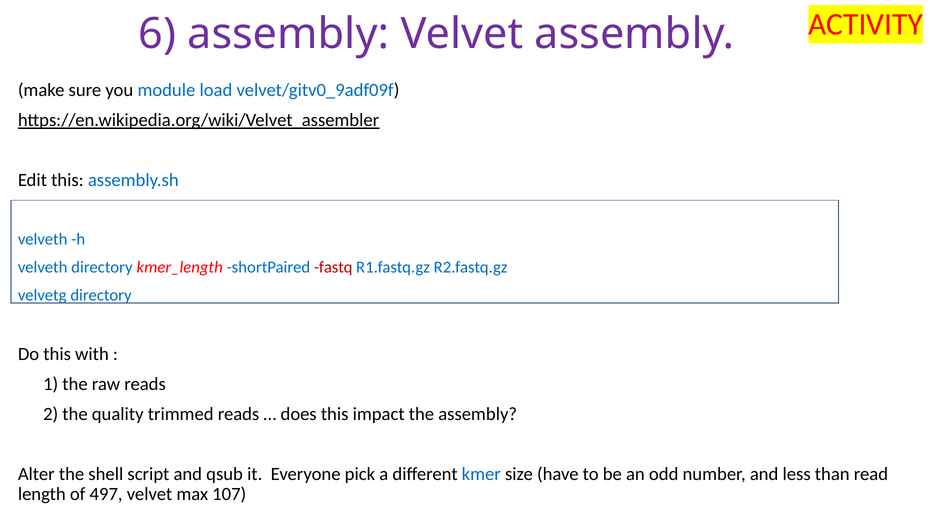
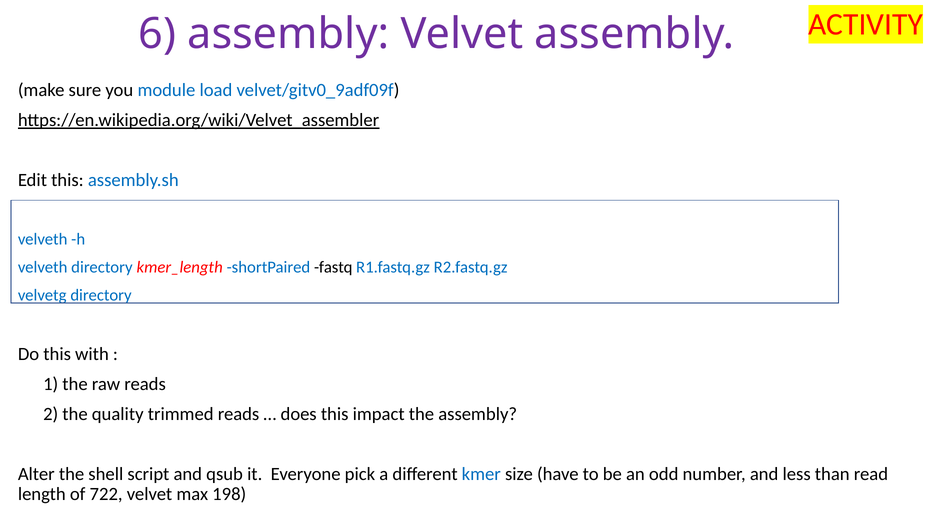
fastq colour: red -> black (333, 267)
497: 497 -> 722 (106, 494)
107: 107 -> 198 (229, 494)
